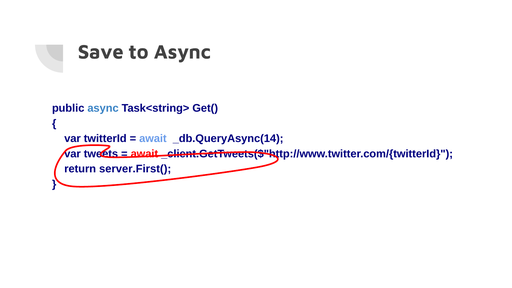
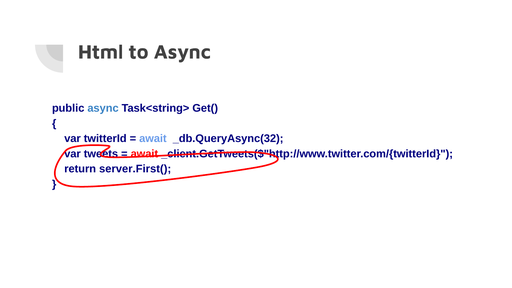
Save: Save -> Html (101, 52)
_db.QueryAsync(14: _db.QueryAsync(14 -> _db.QueryAsync(32 (228, 139)
